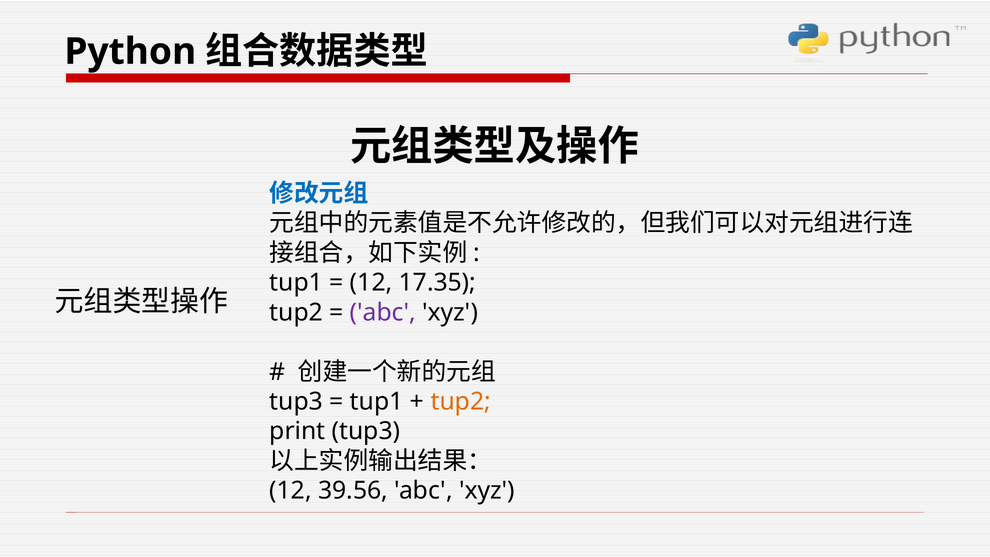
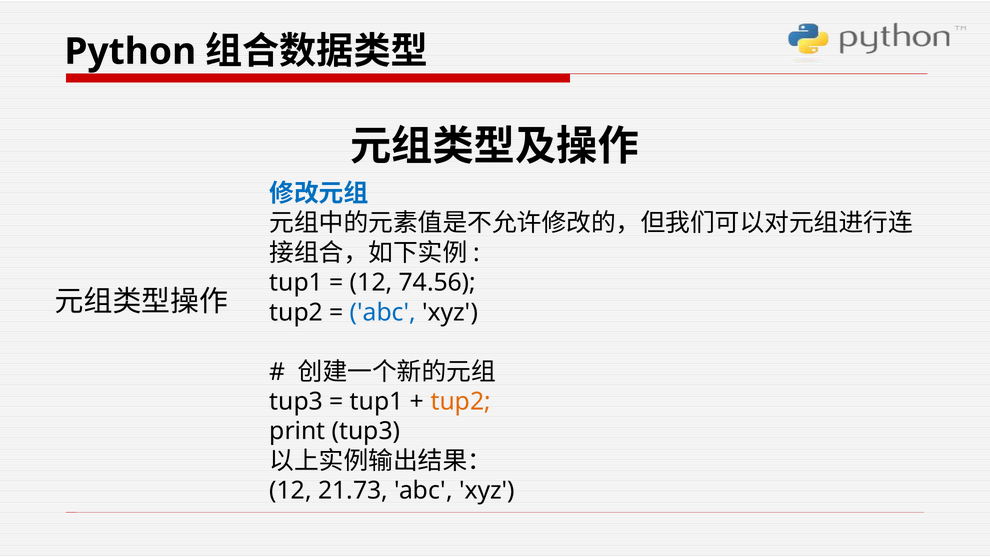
17.35: 17.35 -> 74.56 (437, 283)
abc colour: purple -> blue (383, 312)
39.56: 39.56 -> 21.73 (353, 491)
